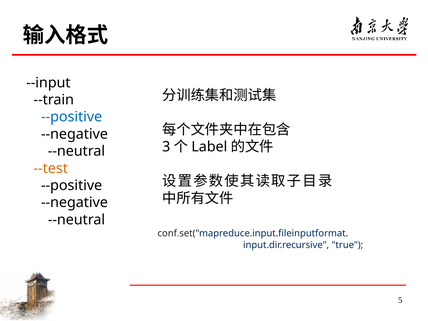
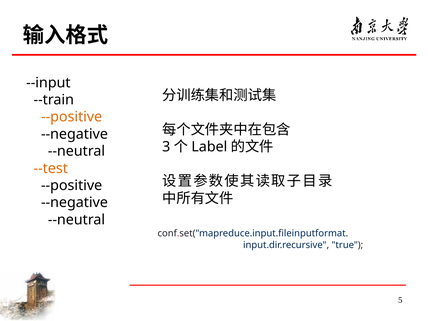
--positive colour: blue -> orange (72, 117)
